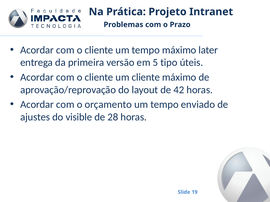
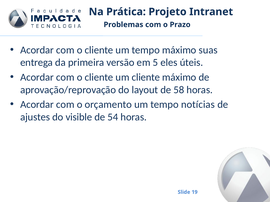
later: later -> suas (208, 50)
tipo: tipo -> eles (169, 63)
42: 42 -> 58 (179, 90)
enviado: enviado -> notícias (198, 105)
28: 28 -> 54 (113, 117)
